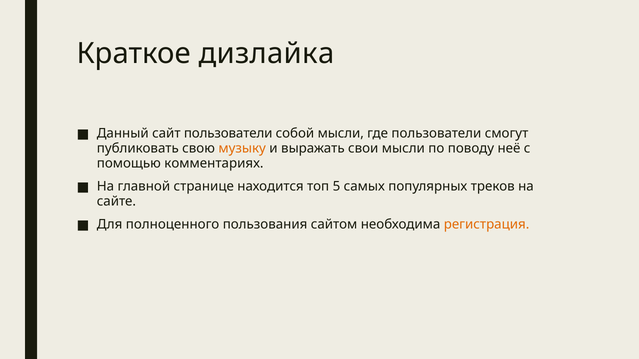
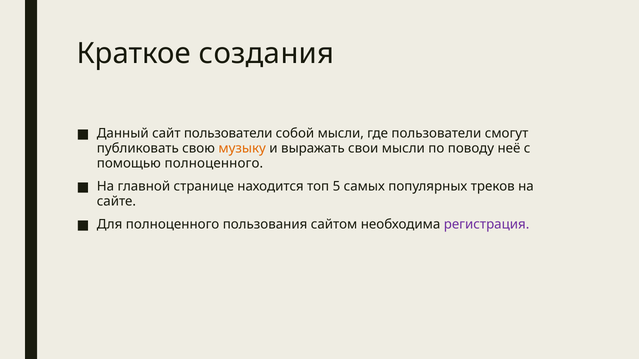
дизлайка: дизлайка -> создания (267, 54)
помощью комментариях: комментариях -> полноценного (214, 164)
регистрация colour: orange -> purple (487, 225)
